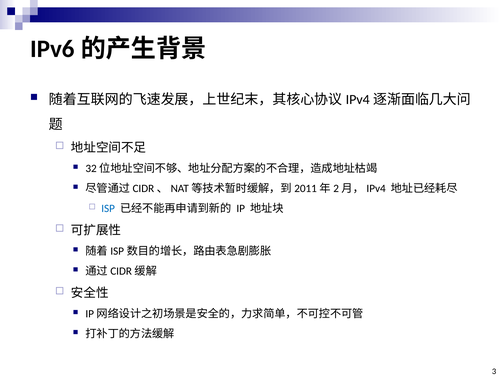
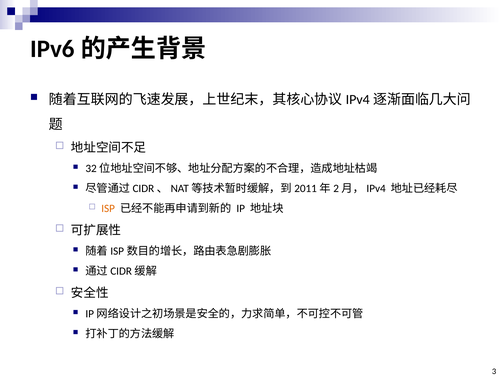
ISP colour: blue -> orange (108, 209)
